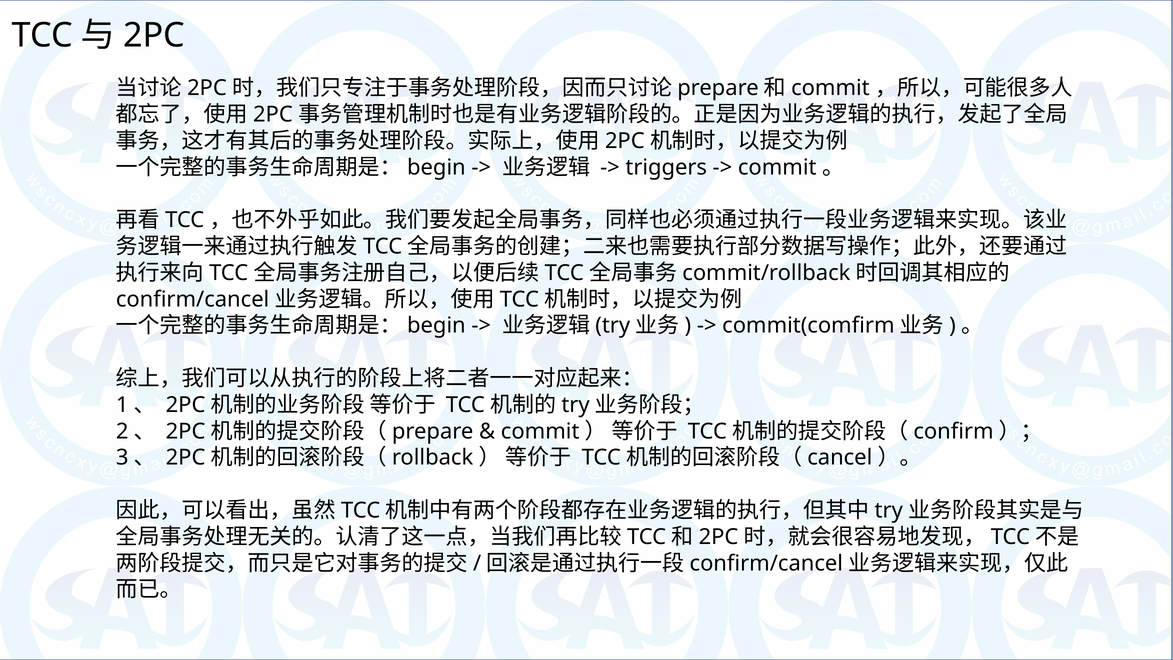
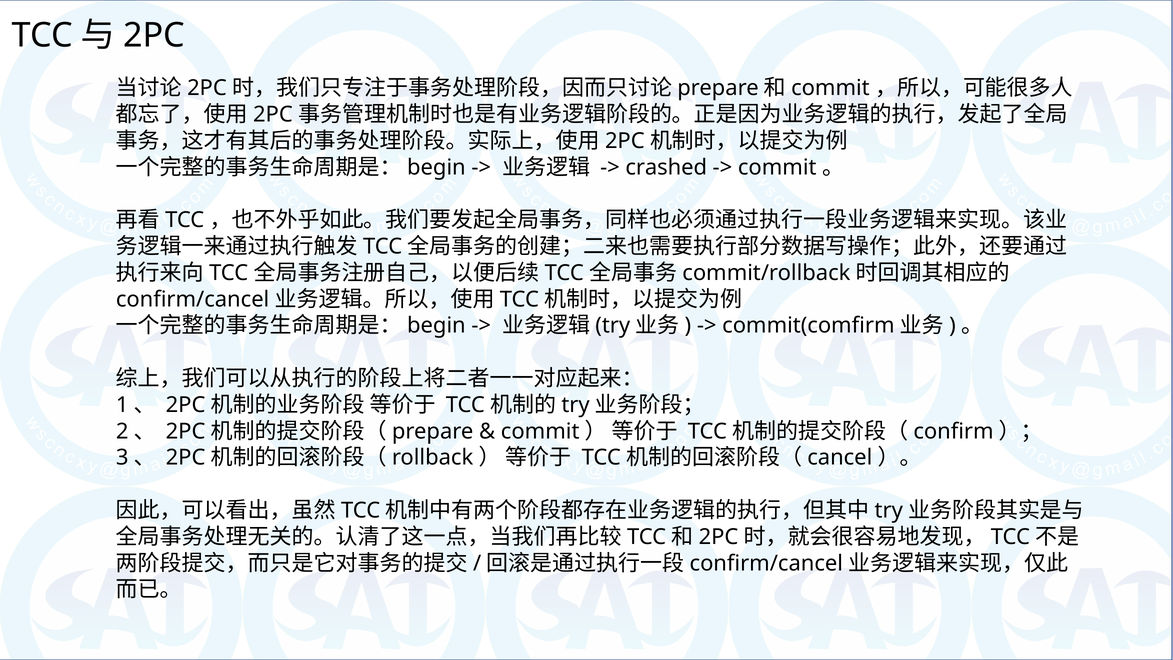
triggers: triggers -> crashed (666, 167)
